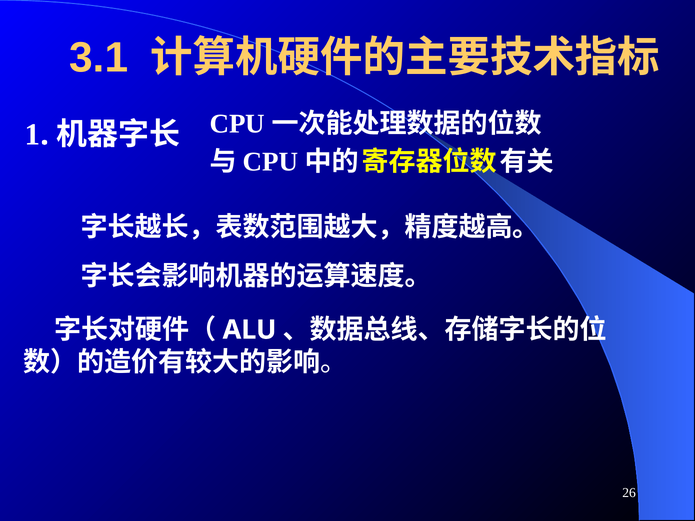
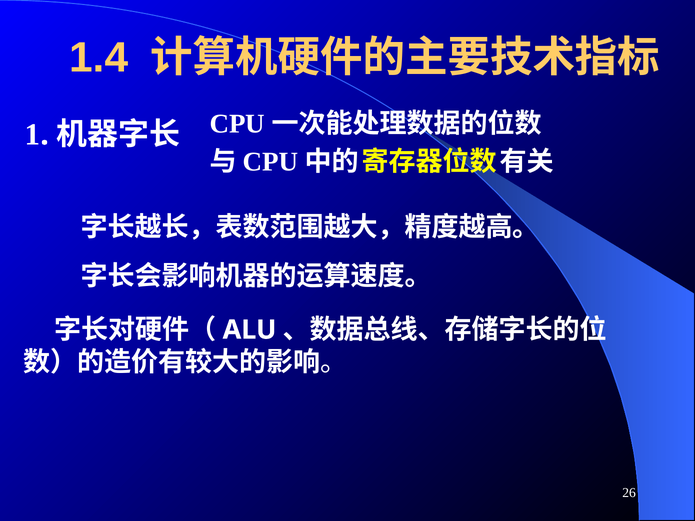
3.1: 3.1 -> 1.4 (99, 58)
